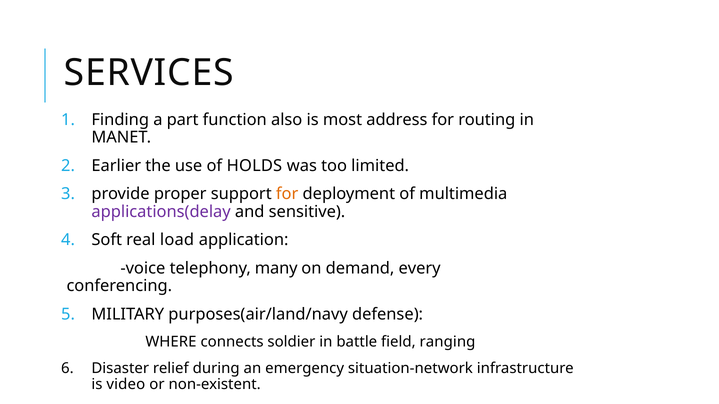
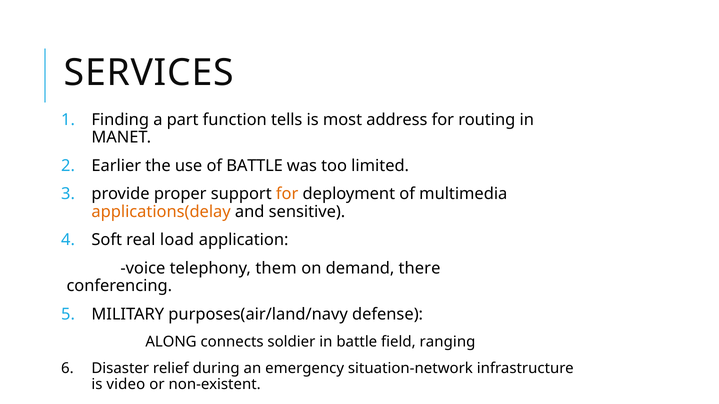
also: also -> tells (287, 120)
of HOLDS: HOLDS -> BATTLE (255, 166)
applications(delay colour: purple -> orange (161, 212)
many: many -> them (276, 268)
every: every -> there (420, 268)
WHERE: WHERE -> ALONG (171, 342)
